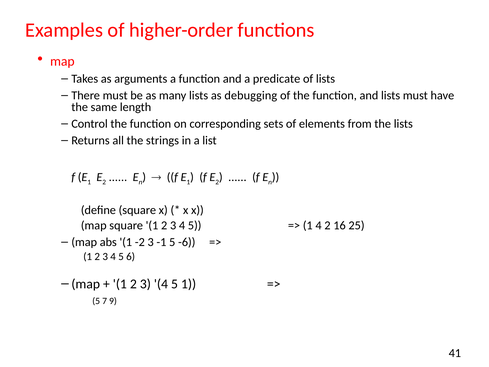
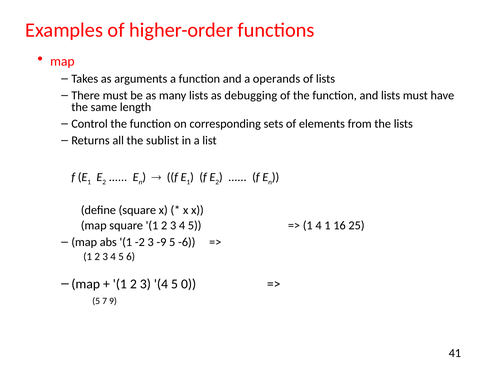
predicate: predicate -> operands (277, 79)
strings: strings -> sublist (162, 140)
4 2: 2 -> 1 (327, 225)
-1: -1 -> -9 (161, 242)
5 1: 1 -> 0 (189, 284)
